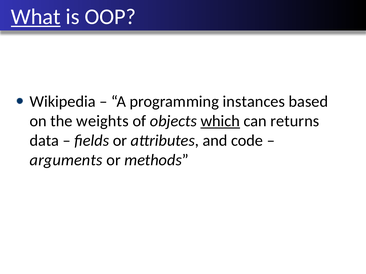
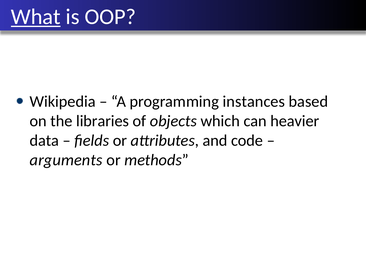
weights: weights -> libraries (103, 121)
which underline: present -> none (220, 121)
returns: returns -> heavier (295, 121)
